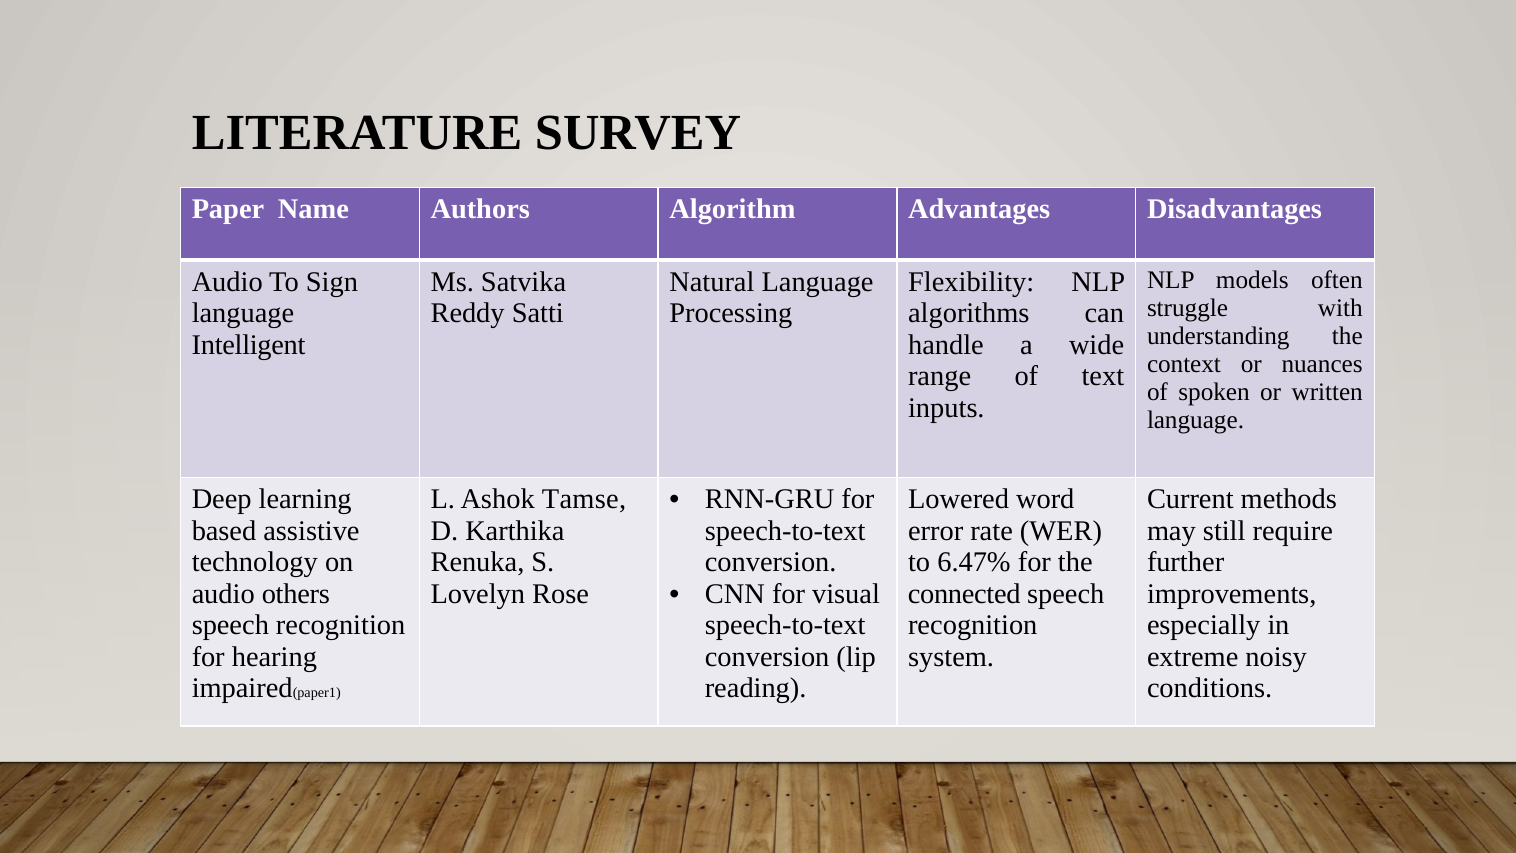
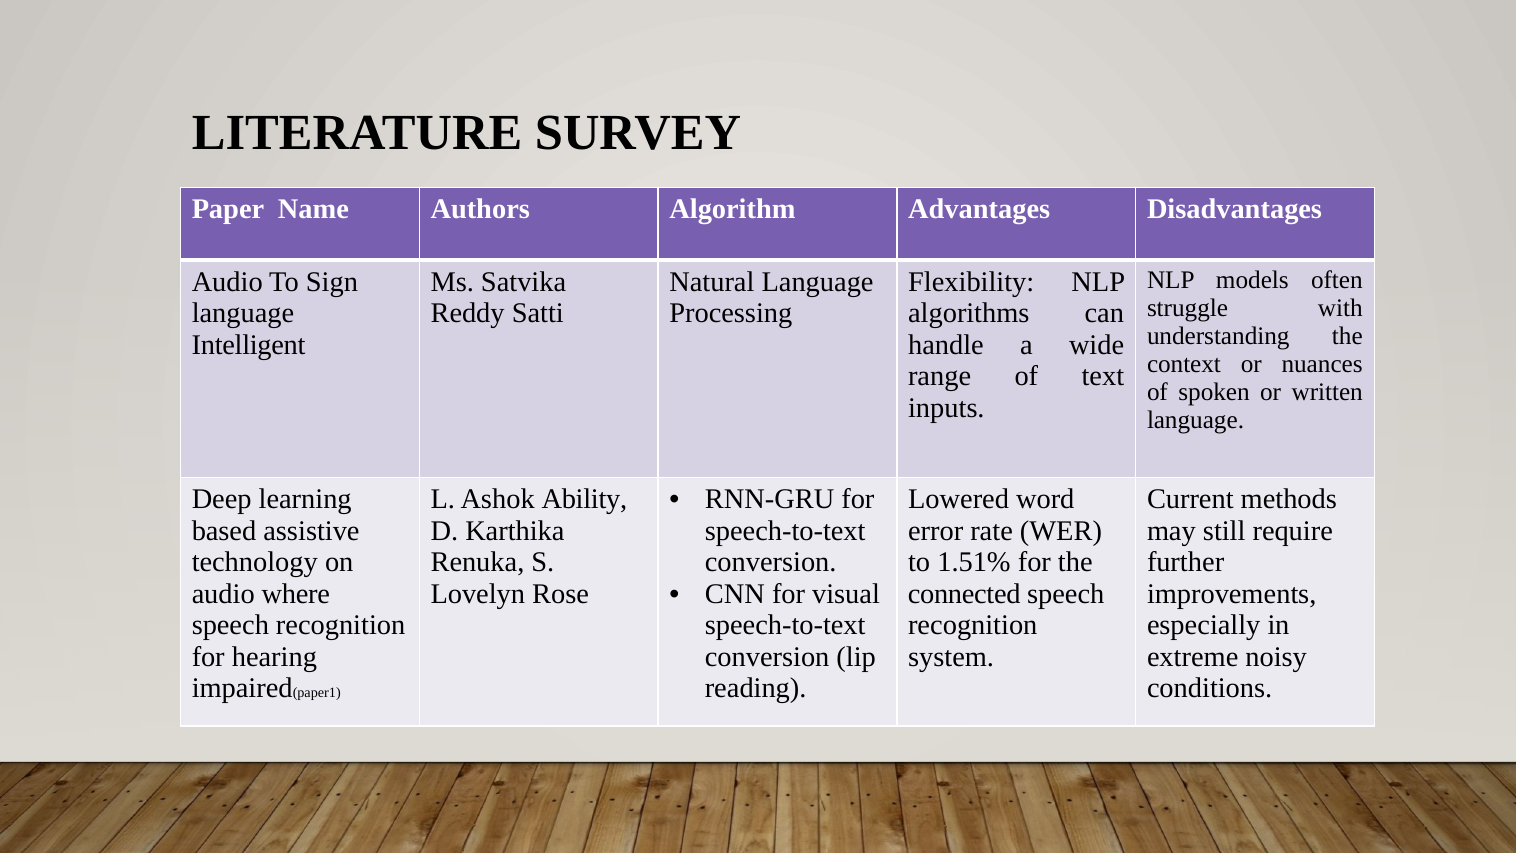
Tamse: Tamse -> Ability (584, 499)
6.47%: 6.47% -> 1.51% (974, 562)
others: others -> where (296, 594)
